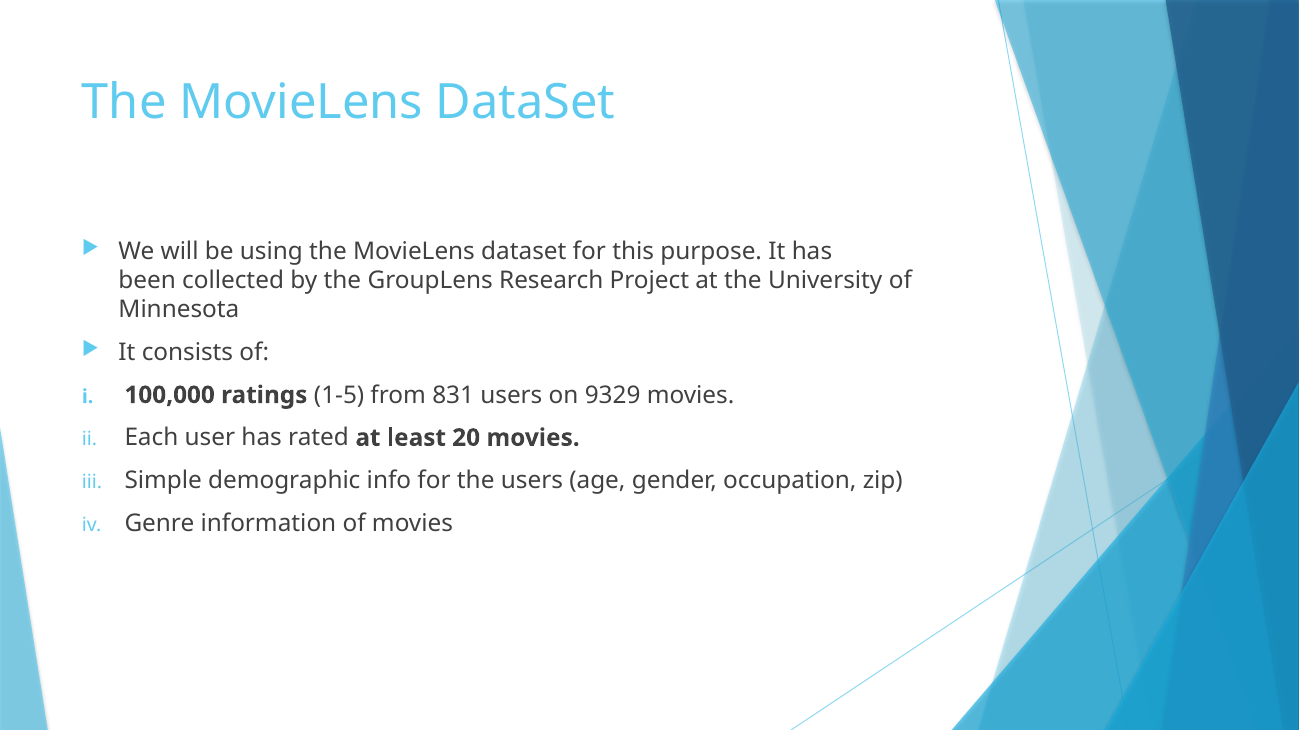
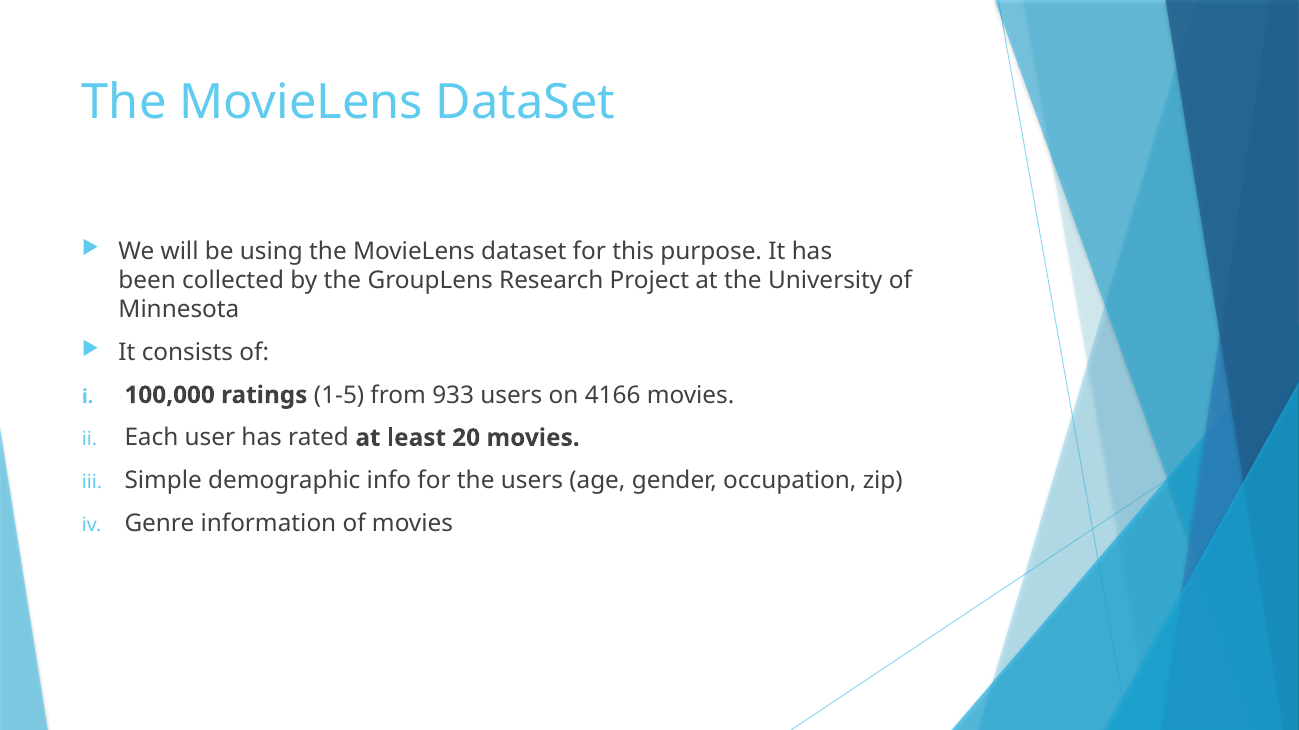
831: 831 -> 933 (453, 395)
9329: 9329 -> 4166 (613, 395)
